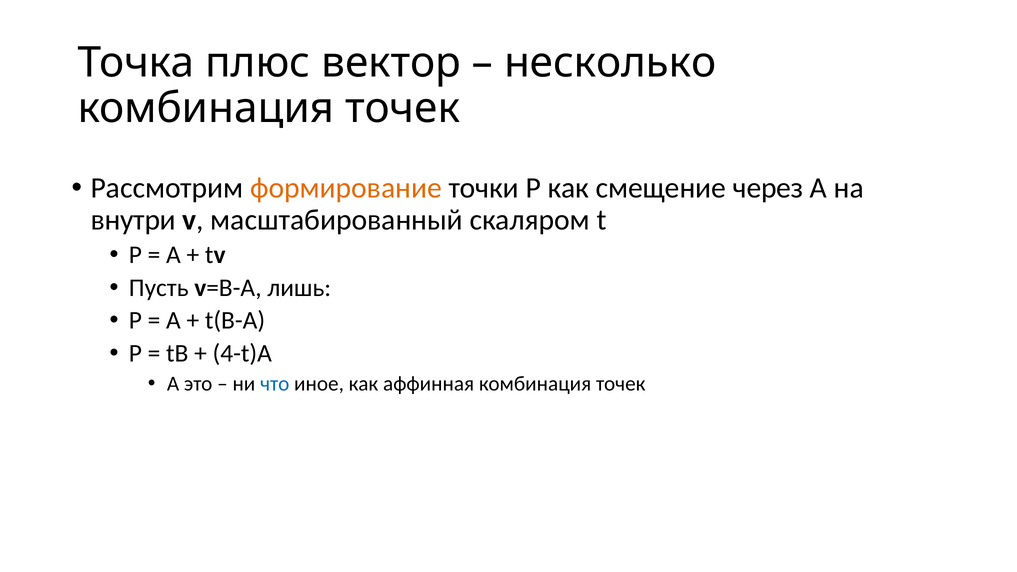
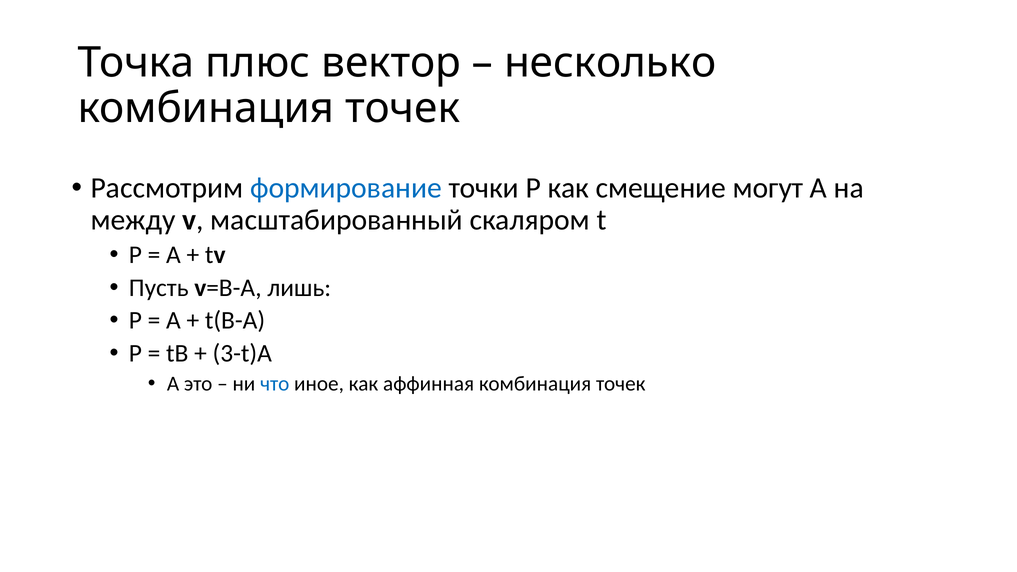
формирование colour: orange -> blue (346, 188)
через: через -> могут (768, 188)
внутри: внутри -> между (133, 220)
4-t)A: 4-t)A -> 3-t)A (242, 353)
